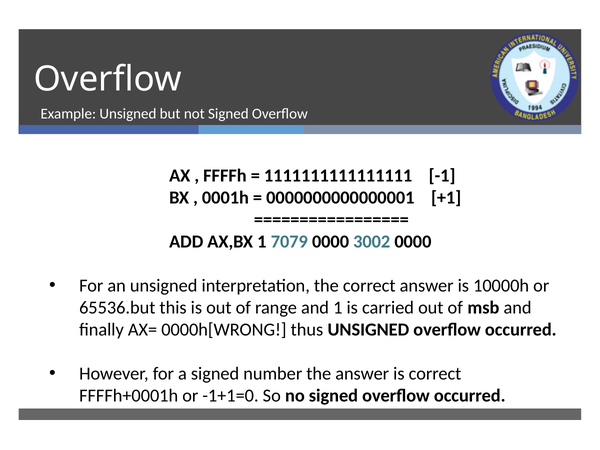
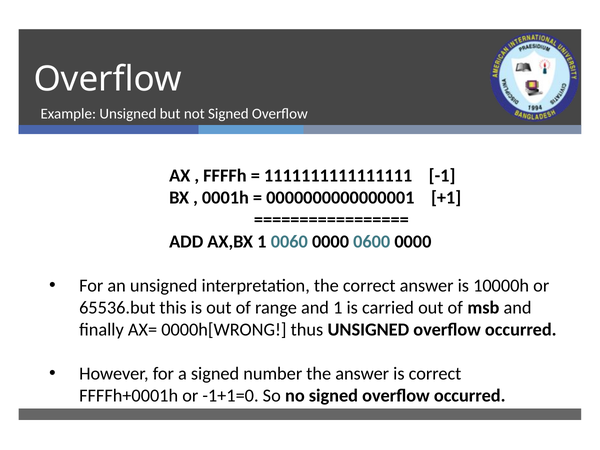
7079: 7079 -> 0060 (289, 242)
3002: 3002 -> 0600 (372, 242)
